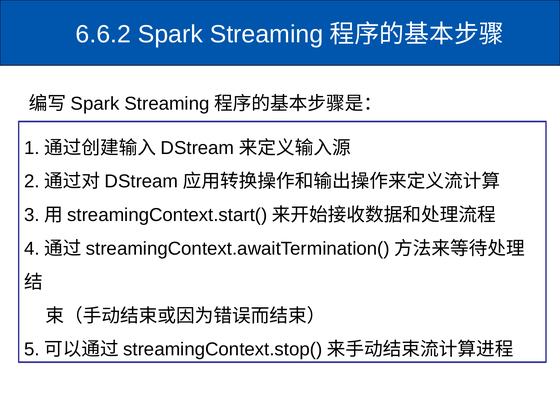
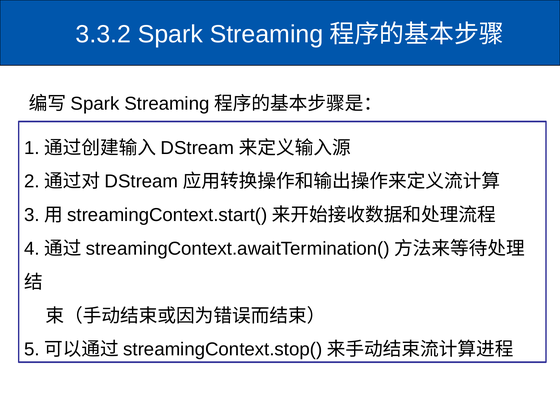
6.6.2: 6.6.2 -> 3.3.2 (103, 34)
